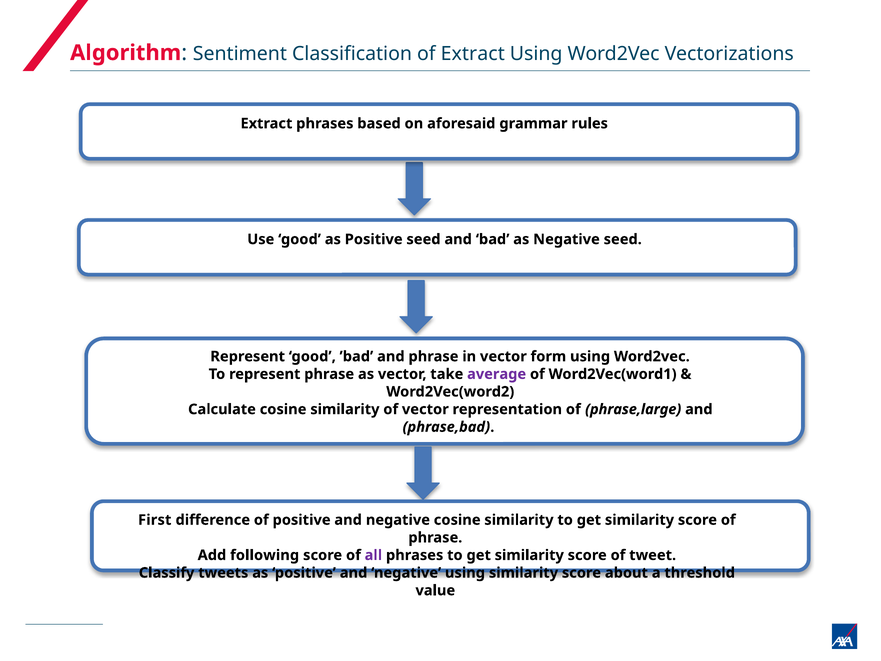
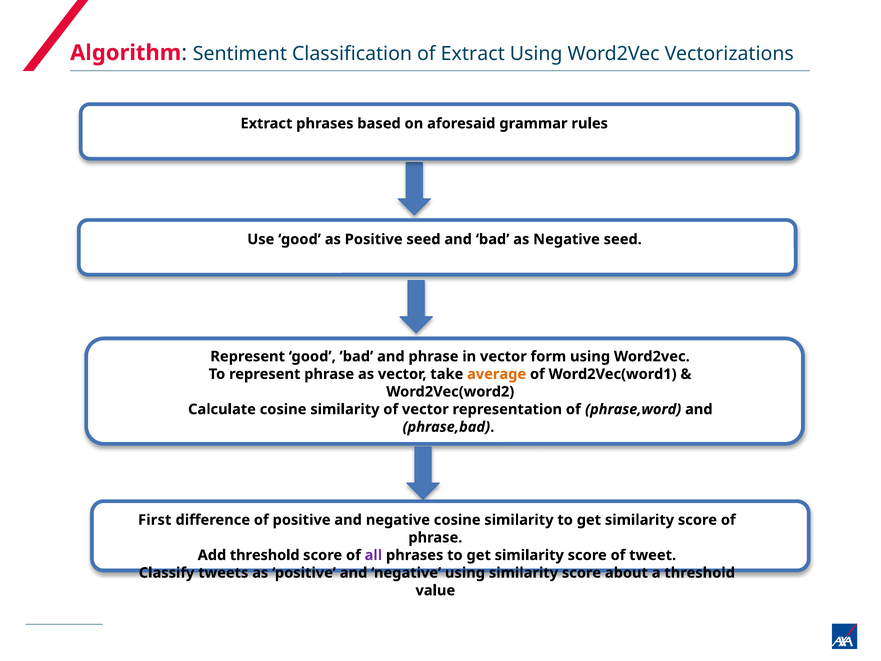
average colour: purple -> orange (497, 374)
phrase,large: phrase,large -> phrase,word (633, 409)
Add following: following -> threshold (265, 555)
